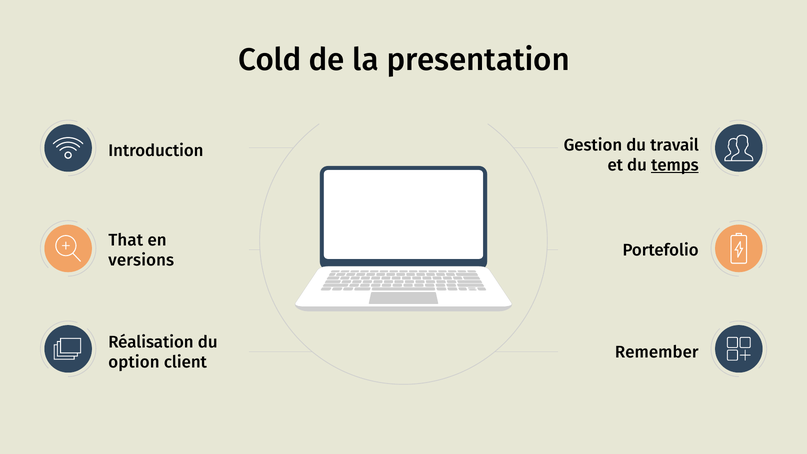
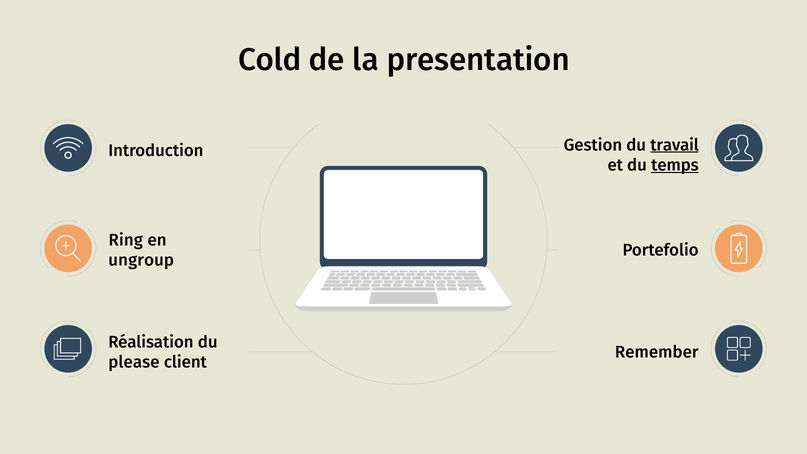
travail underline: none -> present (675, 145)
That: That -> Ring (126, 240)
versions: versions -> ungroup (141, 260)
option: option -> please (134, 362)
